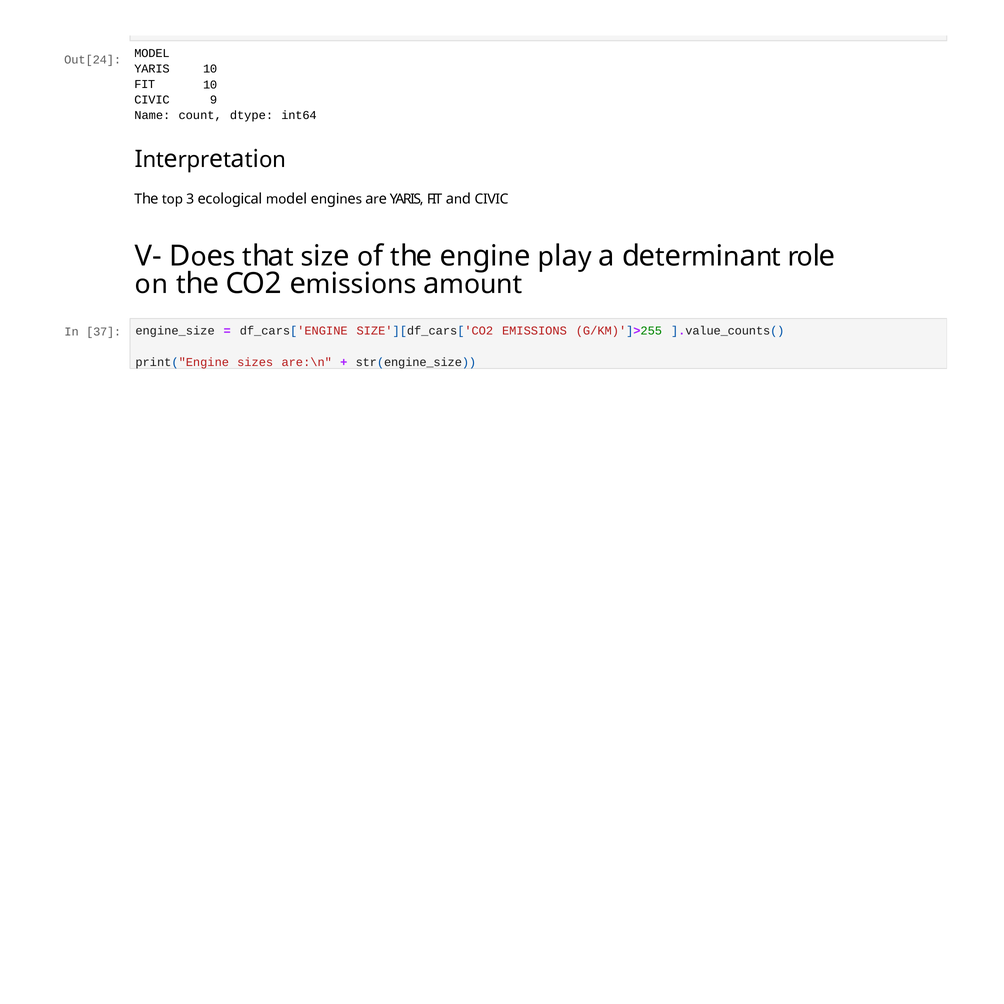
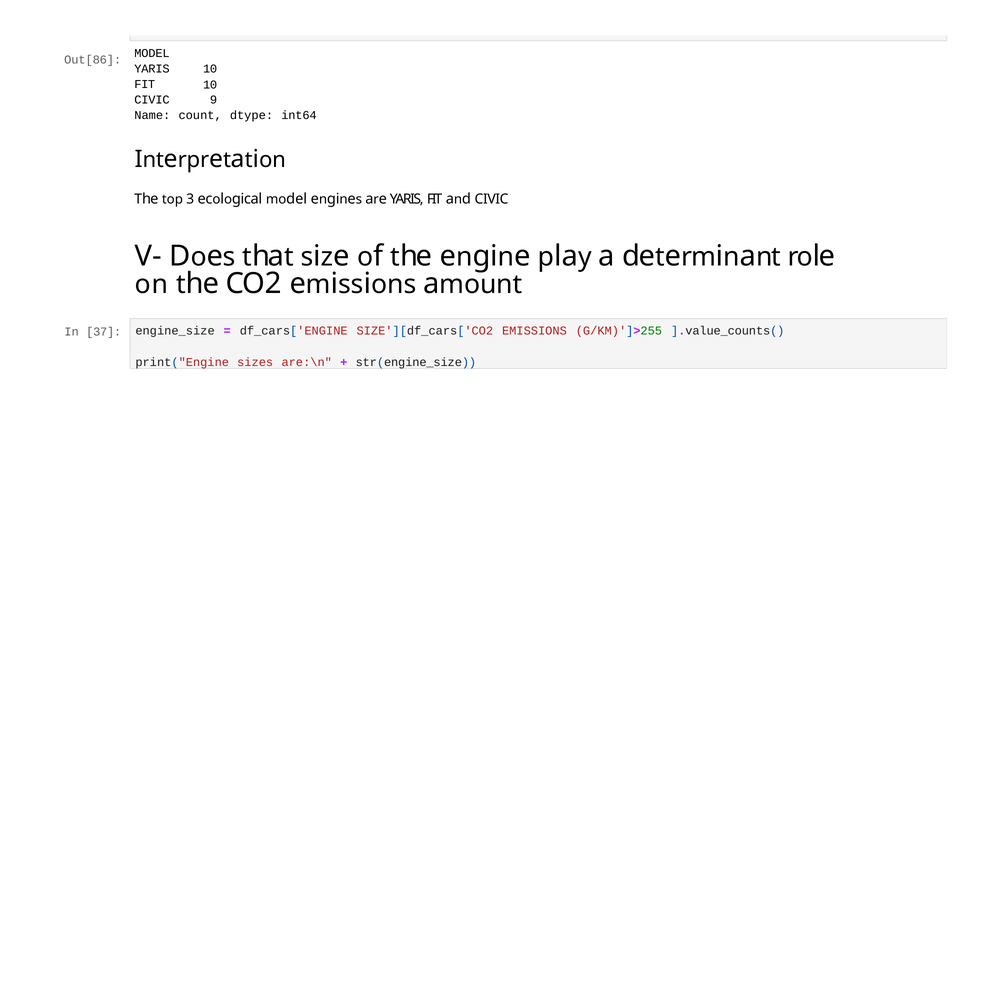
Out[24: Out[24 -> Out[86 (93, 60)
